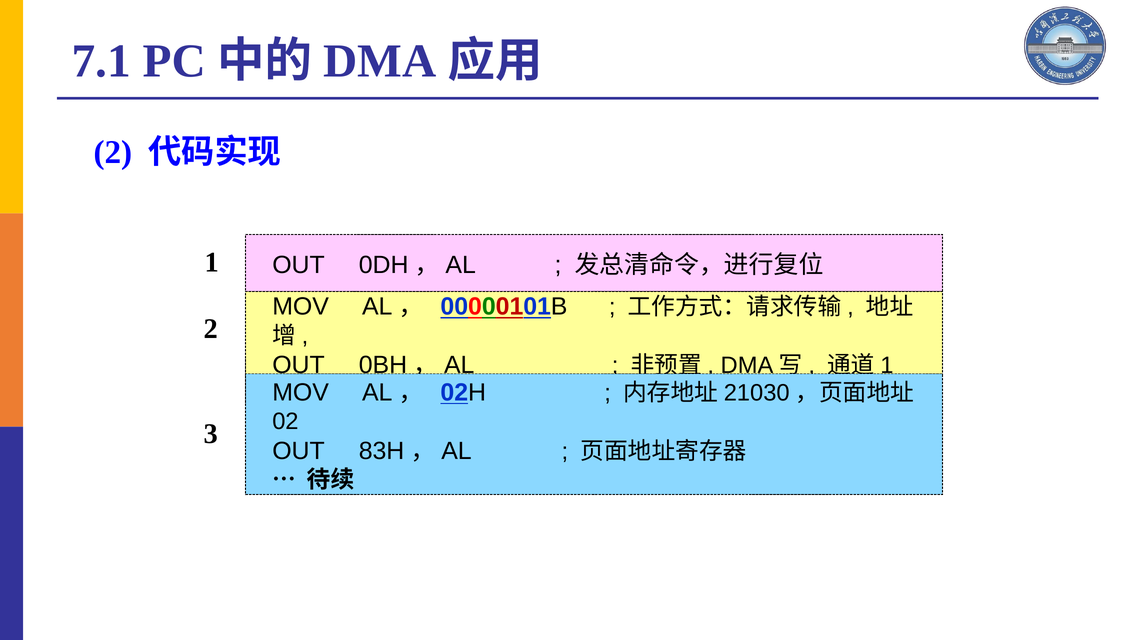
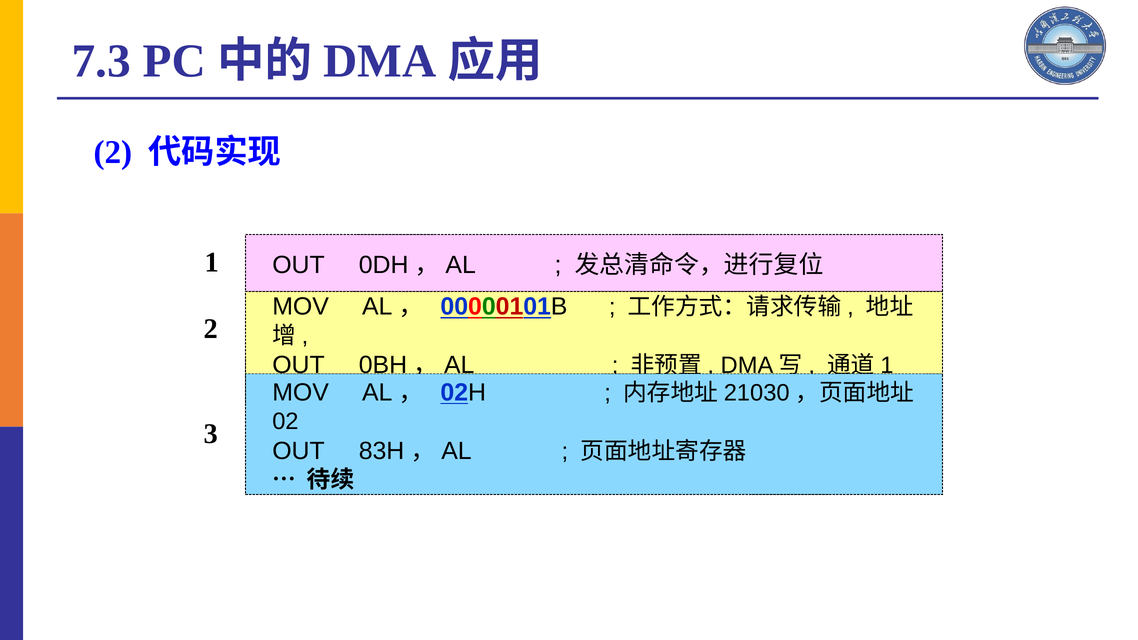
7.1: 7.1 -> 7.3 (101, 61)
